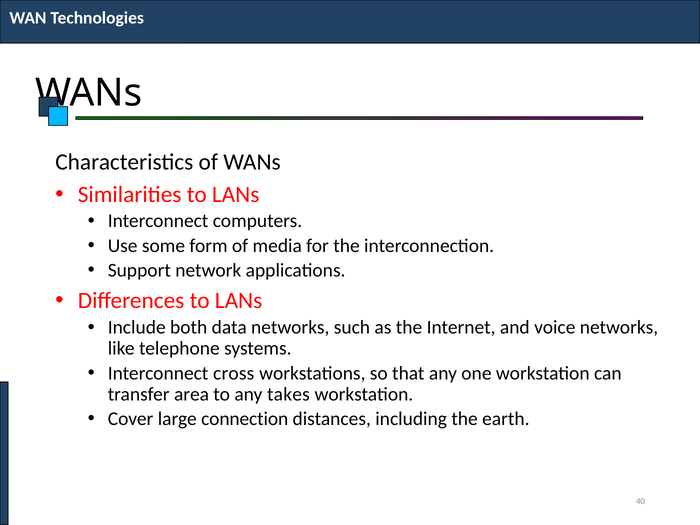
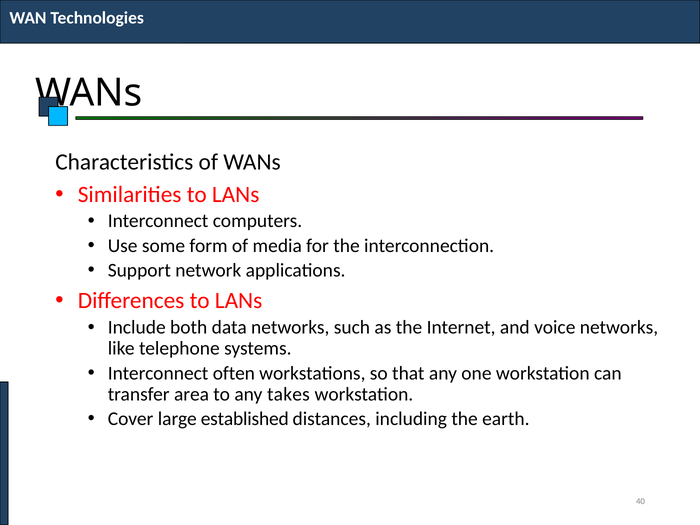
cross: cross -> often (234, 373)
connection: connection -> established (245, 419)
